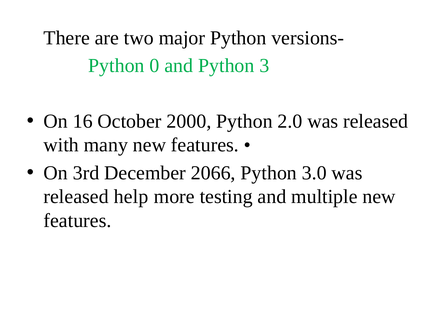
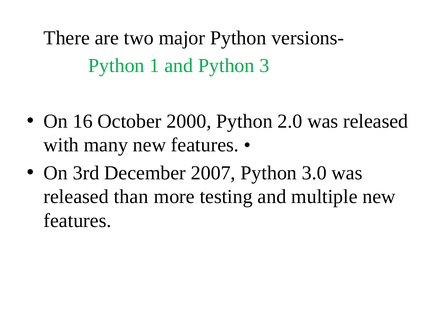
0: 0 -> 1 (155, 66)
2066: 2066 -> 2007 (213, 173)
help: help -> than (131, 197)
